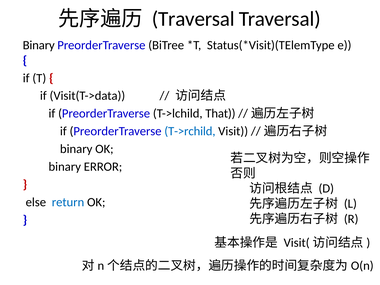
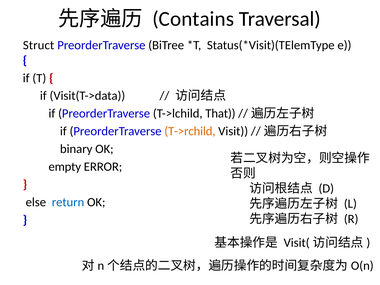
Traversal: Traversal -> Contains (193, 19)
Binary: Binary -> Struct (39, 45)
T->rchild colour: blue -> orange (190, 131)
binary: binary -> empty (65, 167)
